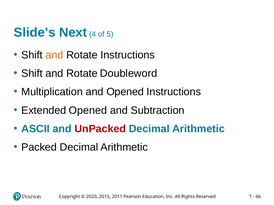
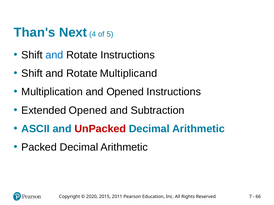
Slide's: Slide's -> Than's (35, 32)
and colour: orange -> blue (54, 55)
Doubleword: Doubleword -> Multiplicand (129, 74)
